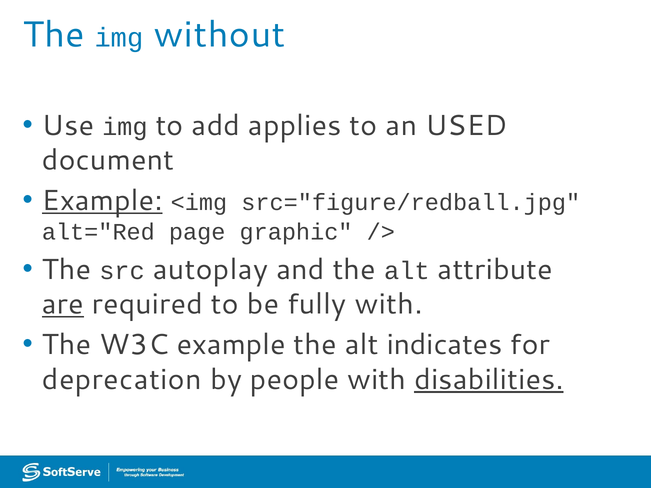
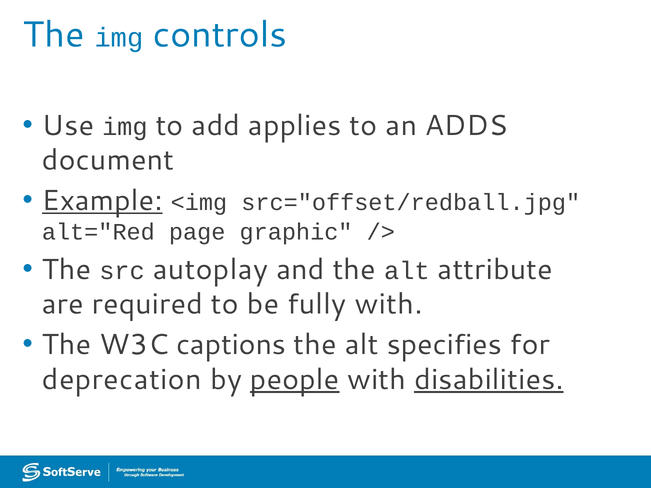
without: without -> controls (220, 35)
USED: USED -> ADDS (466, 126)
src="figure/redball.jpg: src="figure/redball.jpg -> src="offset/redball.jpg (411, 203)
are underline: present -> none (63, 304)
W3C example: example -> captions (231, 345)
indicates: indicates -> specifies (444, 345)
people underline: none -> present (295, 380)
